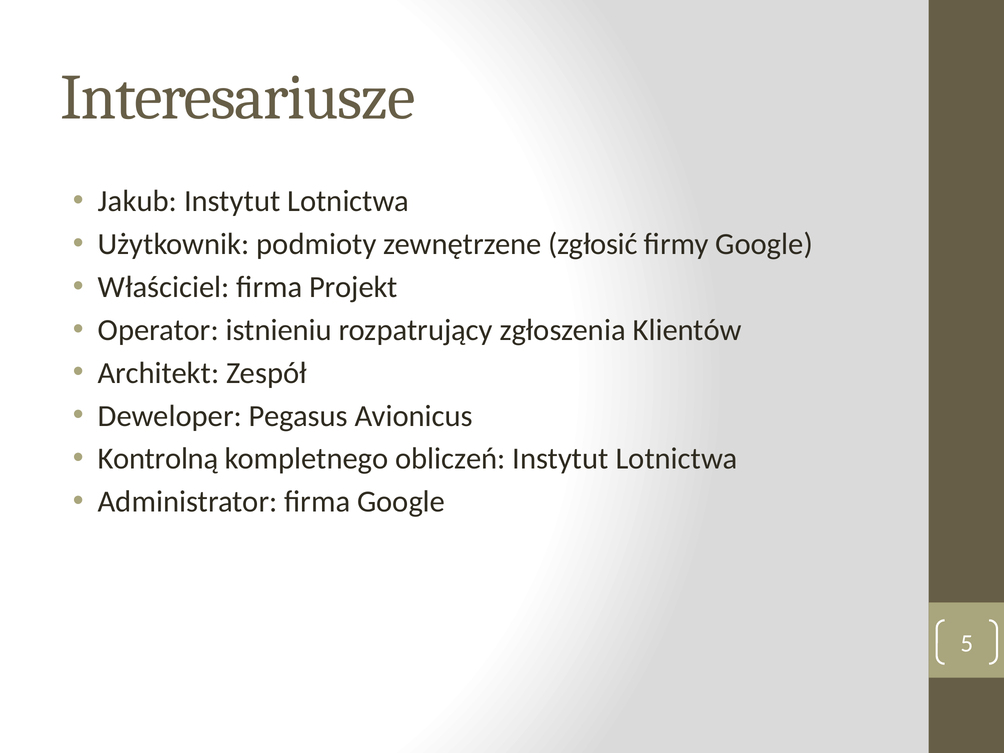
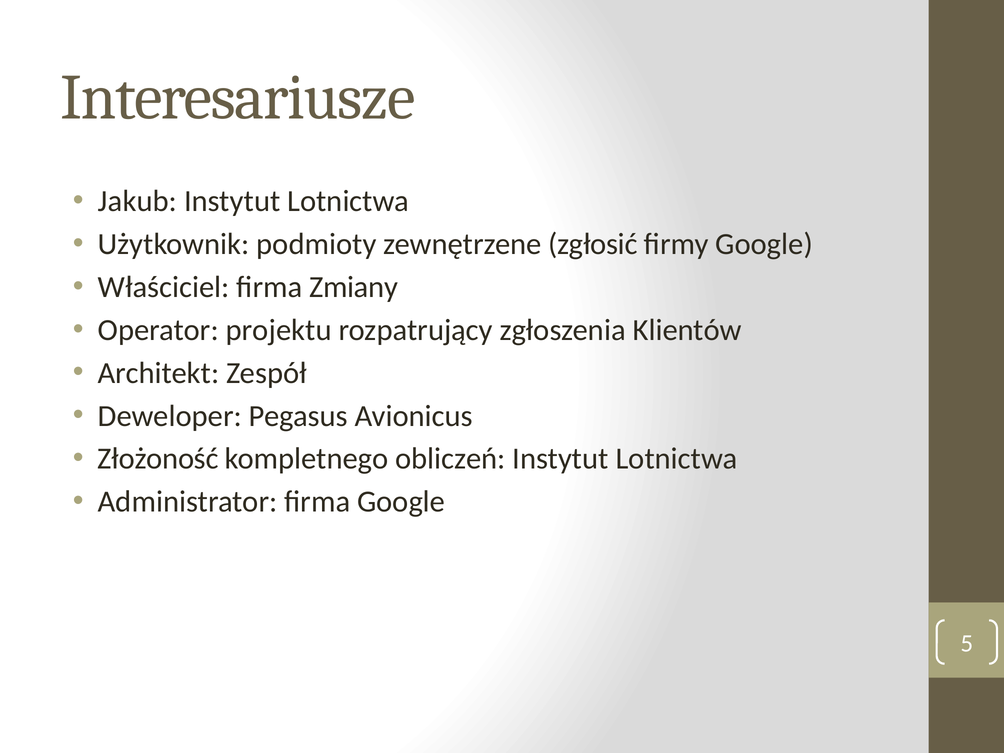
Projekt: Projekt -> Zmiany (354, 287)
istnieniu: istnieniu -> projektu (279, 330)
Kontrolną: Kontrolną -> Złożoność (158, 459)
